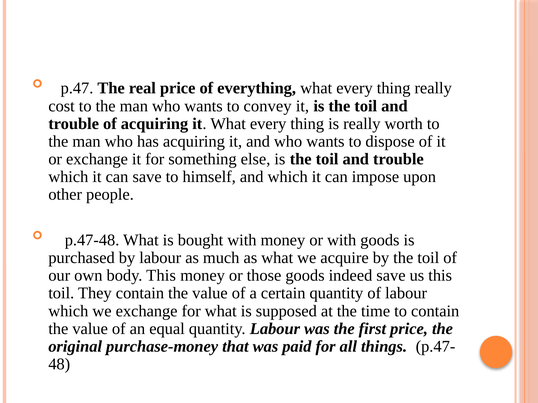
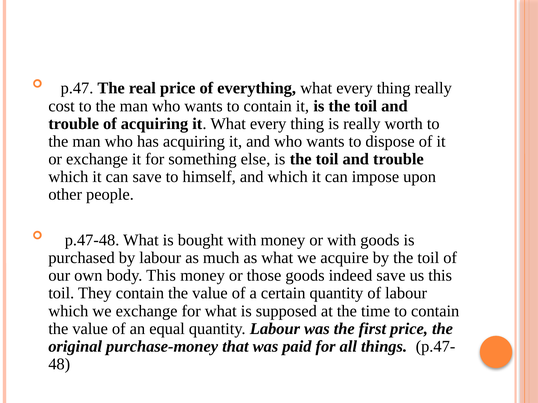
wants to convey: convey -> contain (268, 106)
